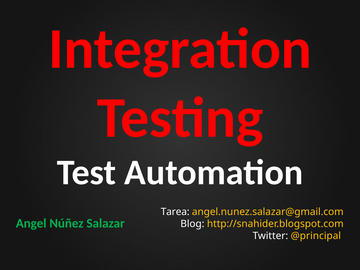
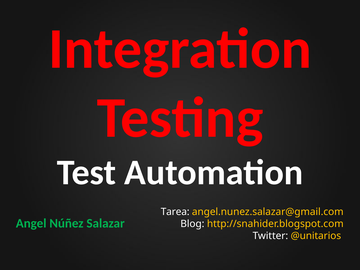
@principal: @principal -> @unitarios (316, 236)
